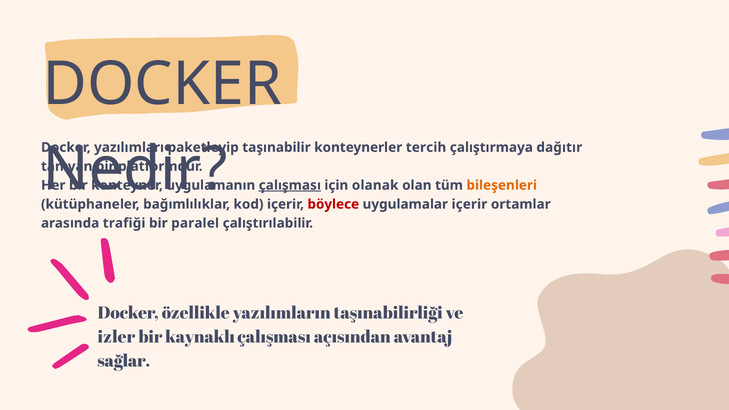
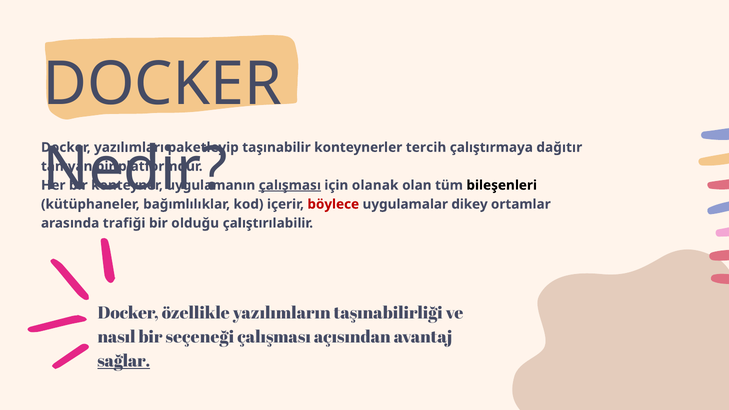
bileşenleri colour: orange -> black (502, 185)
uygulamalar içerir: içerir -> dikey (470, 204)
paralel: paralel -> olduğu (195, 223)
izler: izler -> nasıl (116, 337)
kaynaklı: kaynaklı -> seçeneği (200, 337)
sağlar underline: none -> present (124, 361)
